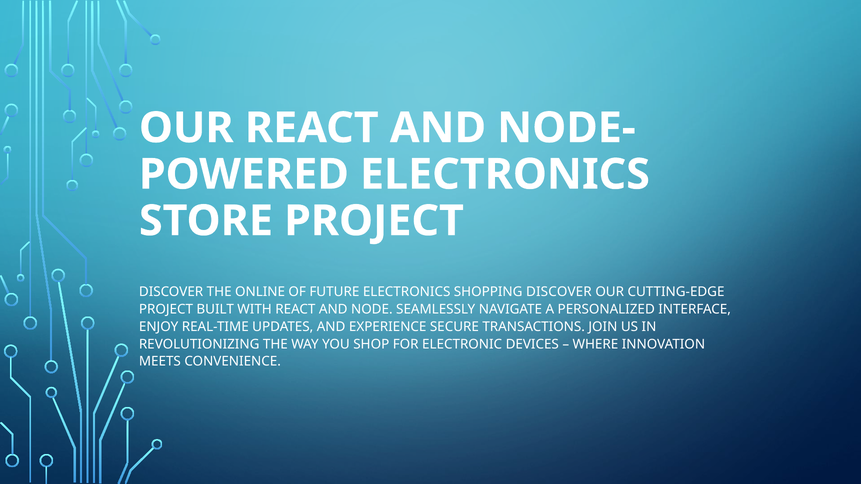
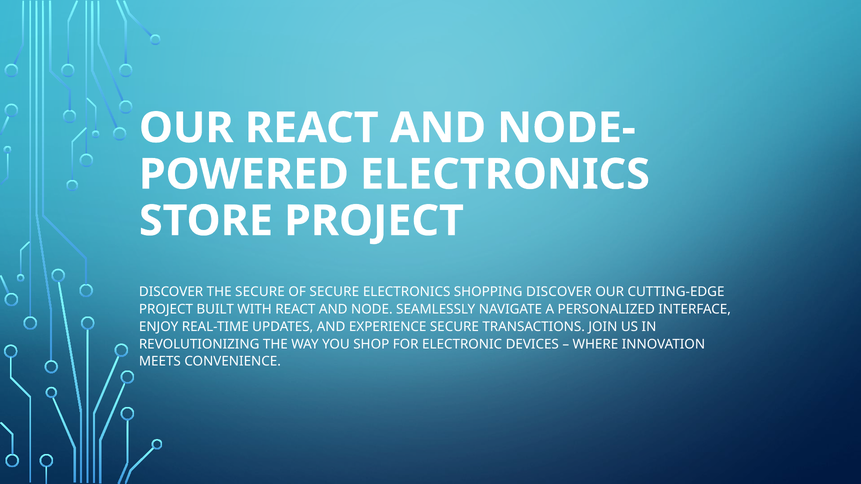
THE ONLINE: ONLINE -> SECURE (260, 292)
OF FUTURE: FUTURE -> SECURE (334, 292)
